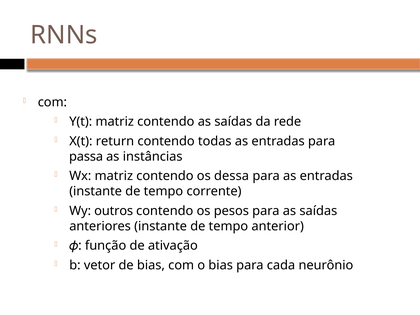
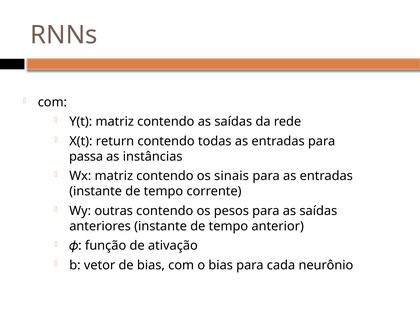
dessa: dessa -> sinais (232, 176)
outros: outros -> outras (114, 211)
